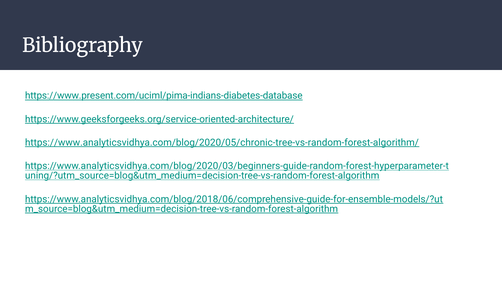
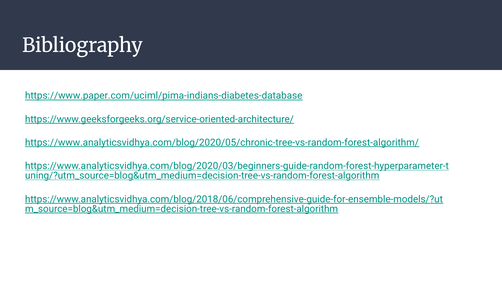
https://www.present.com/uciml/pima-indians-diabetes-database: https://www.present.com/uciml/pima-indians-diabetes-database -> https://www.paper.com/uciml/pima-indians-diabetes-database (164, 96)
